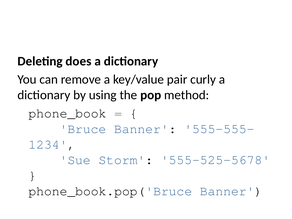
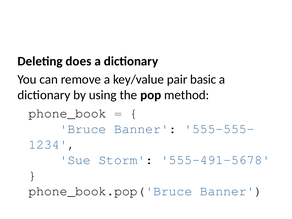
curly: curly -> basic (203, 79)
555-525-5678: 555-525-5678 -> 555-491-5678 (215, 160)
